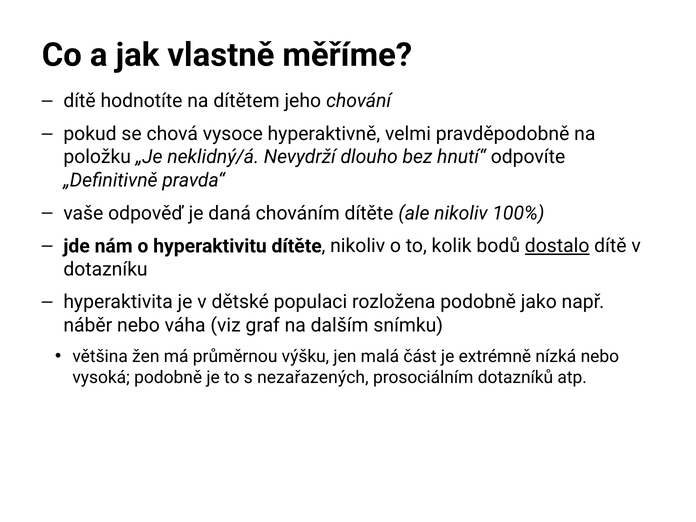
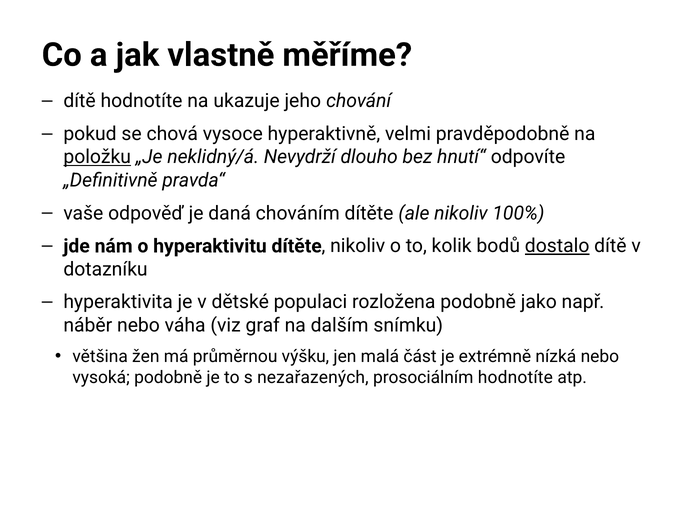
dítětem: dítětem -> ukazuje (247, 101)
položku underline: none -> present (97, 157)
prosociálním dotazníků: dotazníků -> hodnotíte (515, 377)
